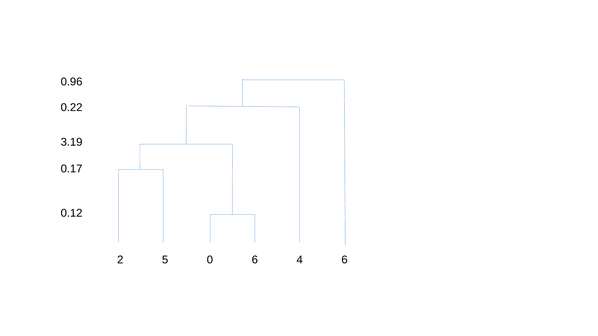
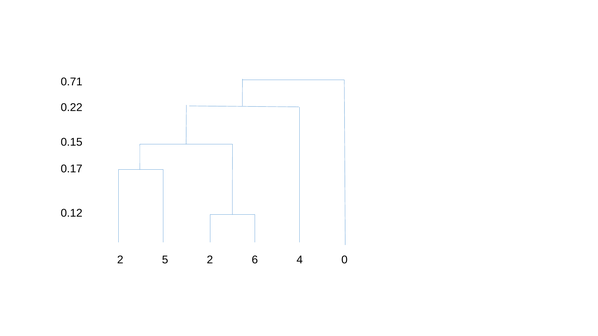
0.96: 0.96 -> 0.71 (72, 82)
3.19: 3.19 -> 0.15 (72, 142)
5 0: 0 -> 2 (210, 260)
4 6: 6 -> 0 (344, 260)
